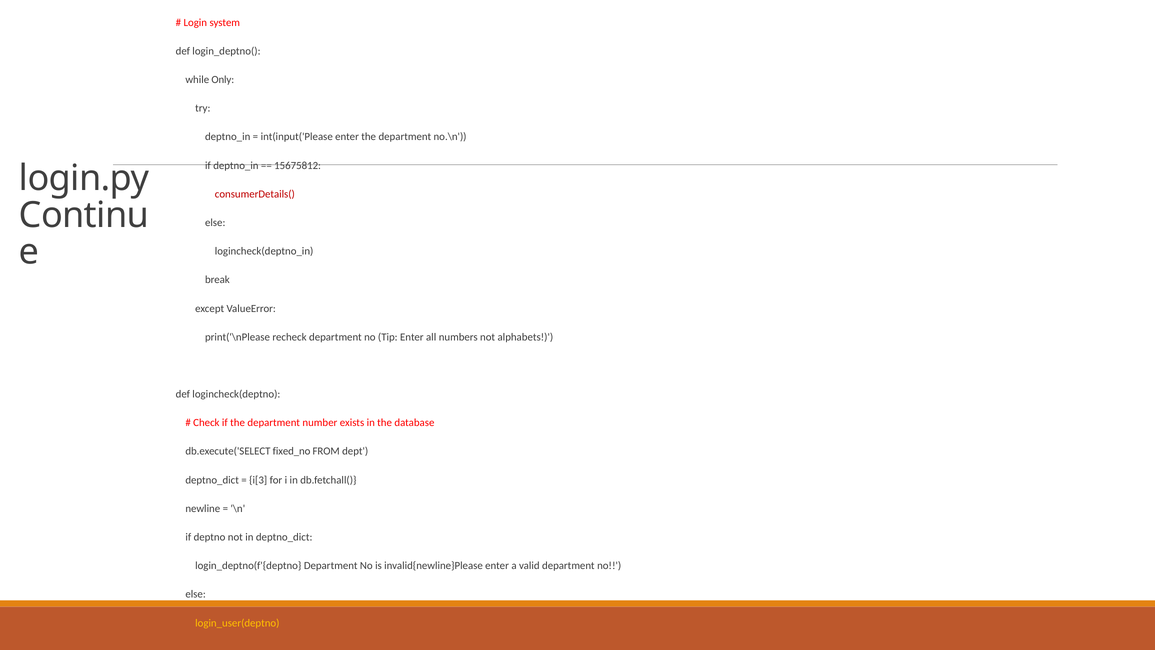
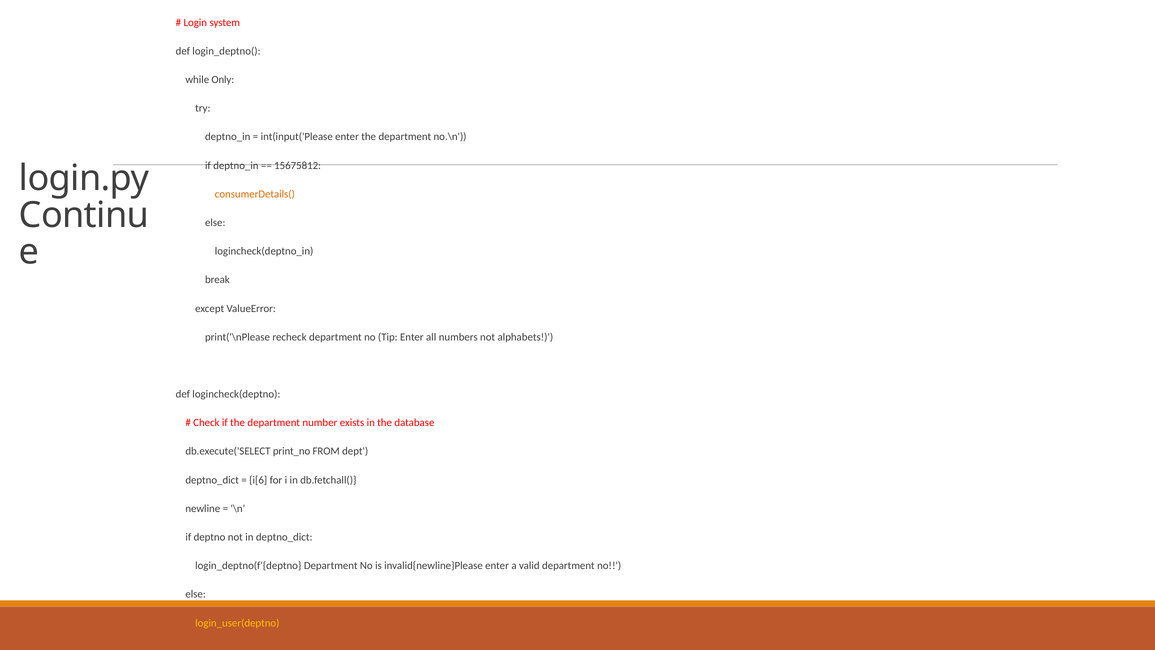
consumerDetails( colour: red -> orange (255, 194)
fixed_no: fixed_no -> print_no (292, 451)
i[3: i[3 -> i[6 (258, 480)
